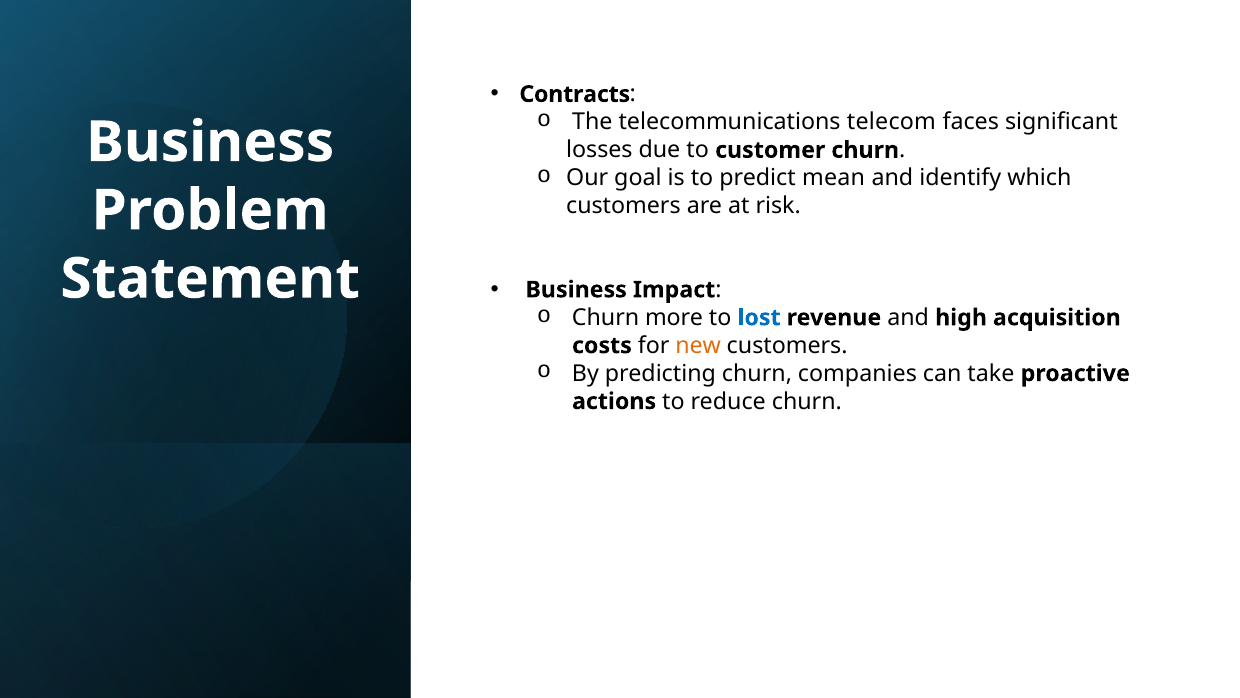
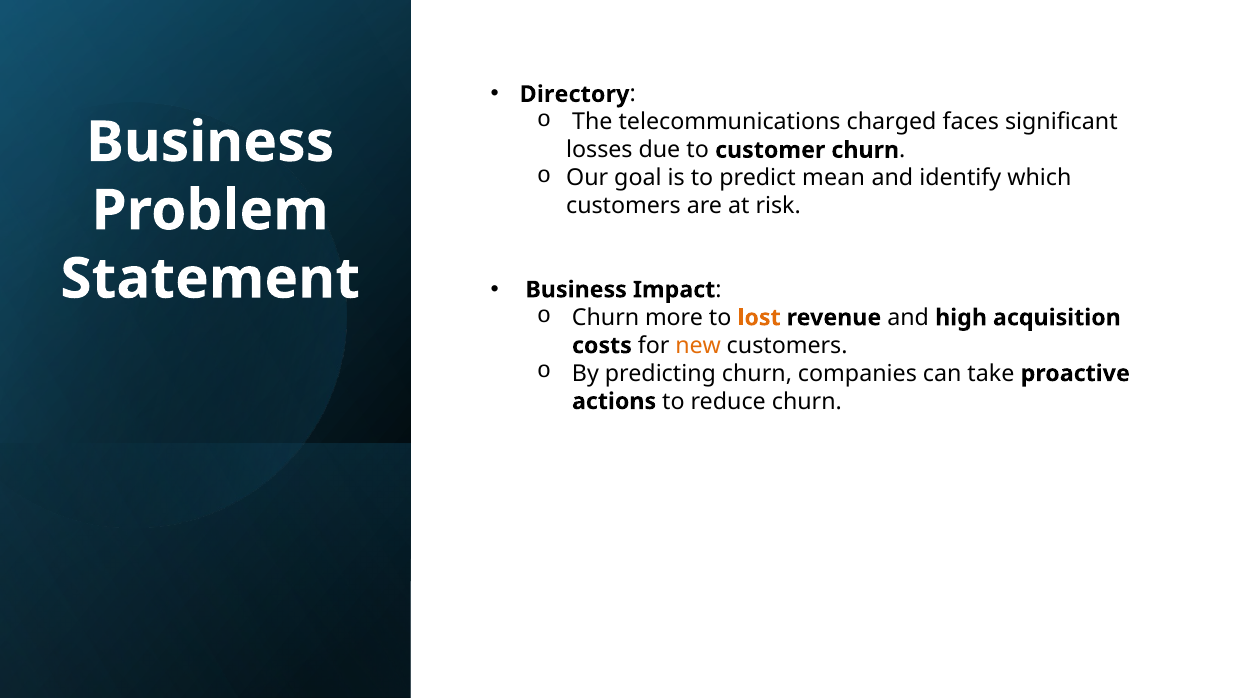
Contracts: Contracts -> Directory (575, 94)
telecom: telecom -> charged (892, 122)
lost colour: blue -> orange (759, 317)
